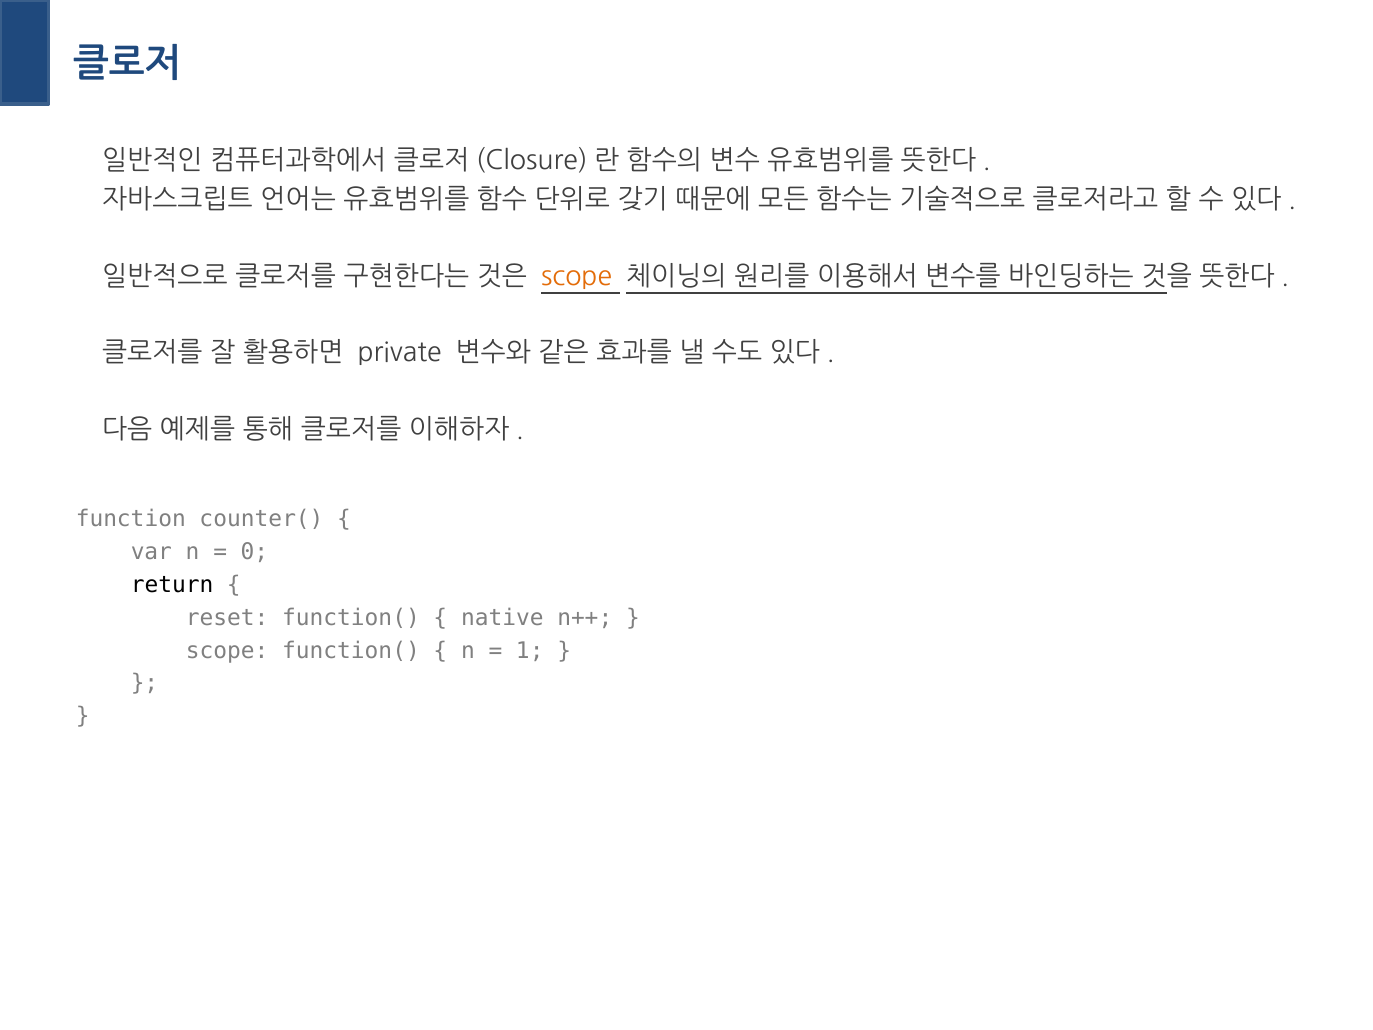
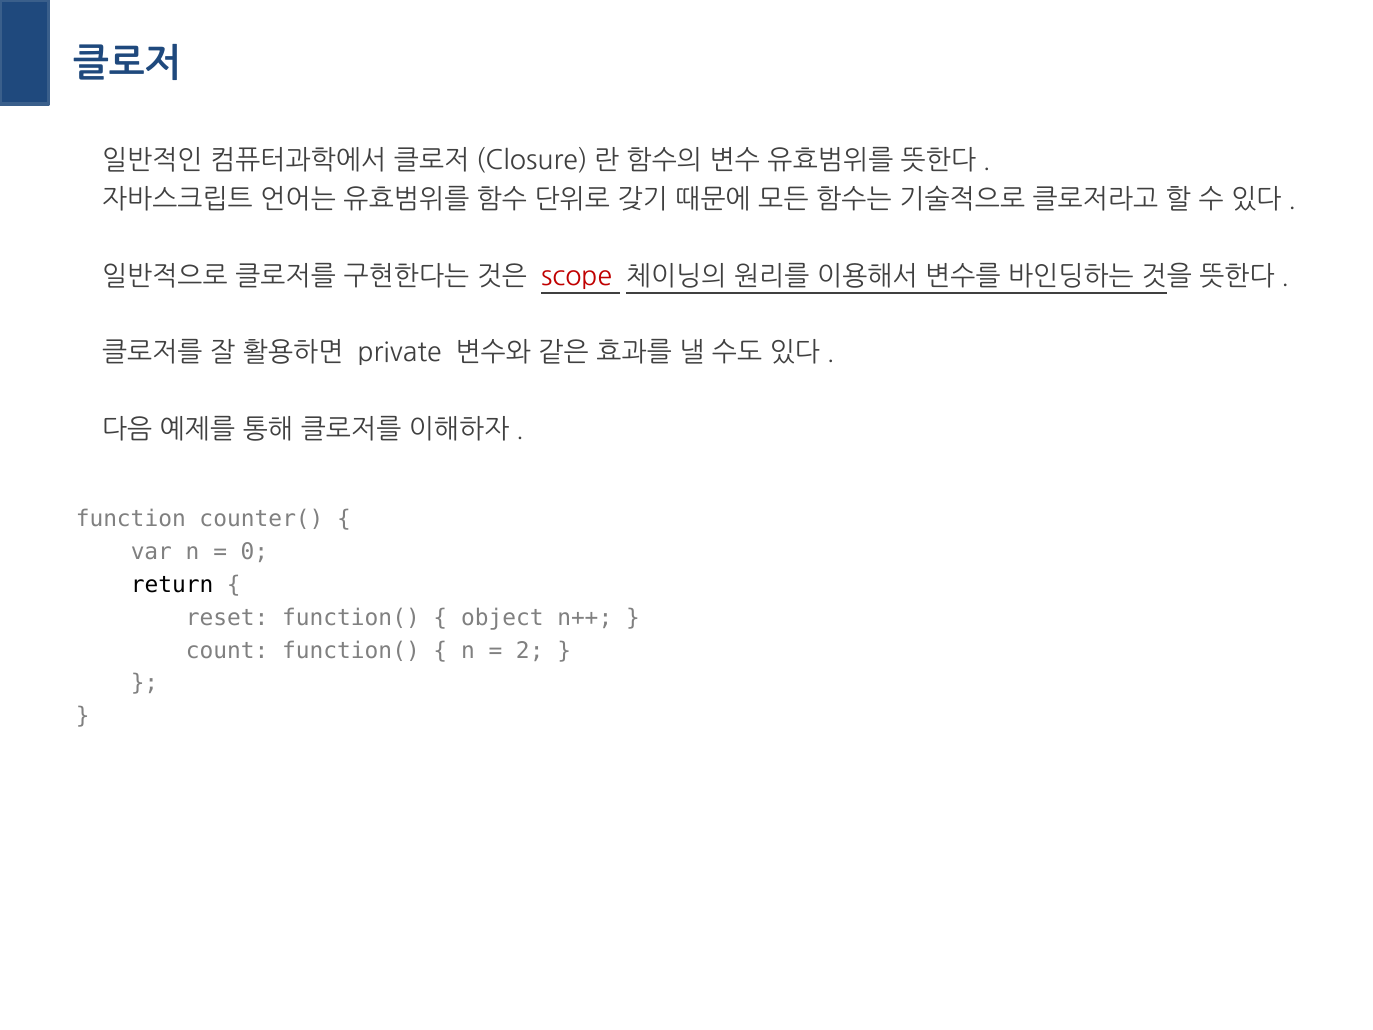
scope colour: orange -> red (577, 276)
native: native -> object (502, 617)
scope: scope -> count (227, 650)
1: 1 -> 2 (530, 650)
